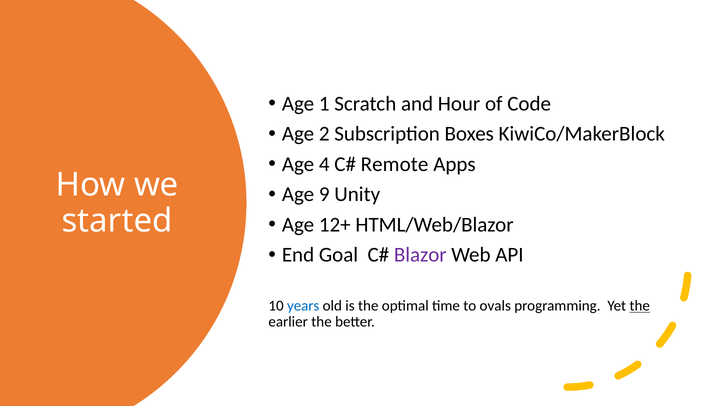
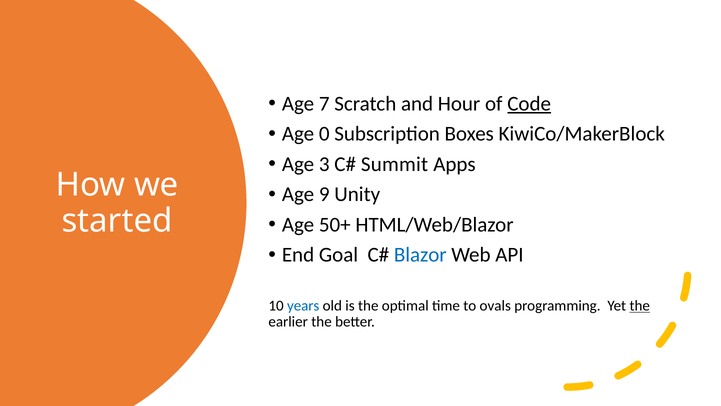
1: 1 -> 7 (324, 104)
Code underline: none -> present (529, 104)
2: 2 -> 0 (324, 134)
4: 4 -> 3 (324, 164)
Remote: Remote -> Summit (394, 164)
12+: 12+ -> 50+ (335, 224)
Blazor colour: purple -> blue (420, 255)
